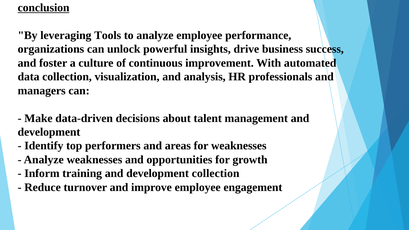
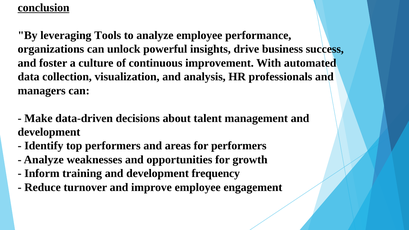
for weaknesses: weaknesses -> performers (239, 146)
development collection: collection -> frequency (216, 173)
